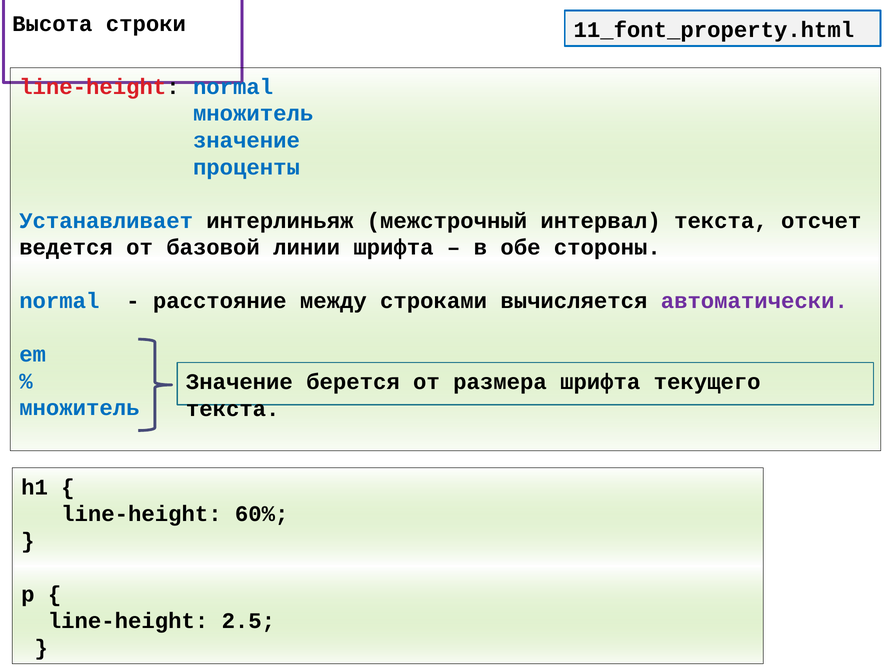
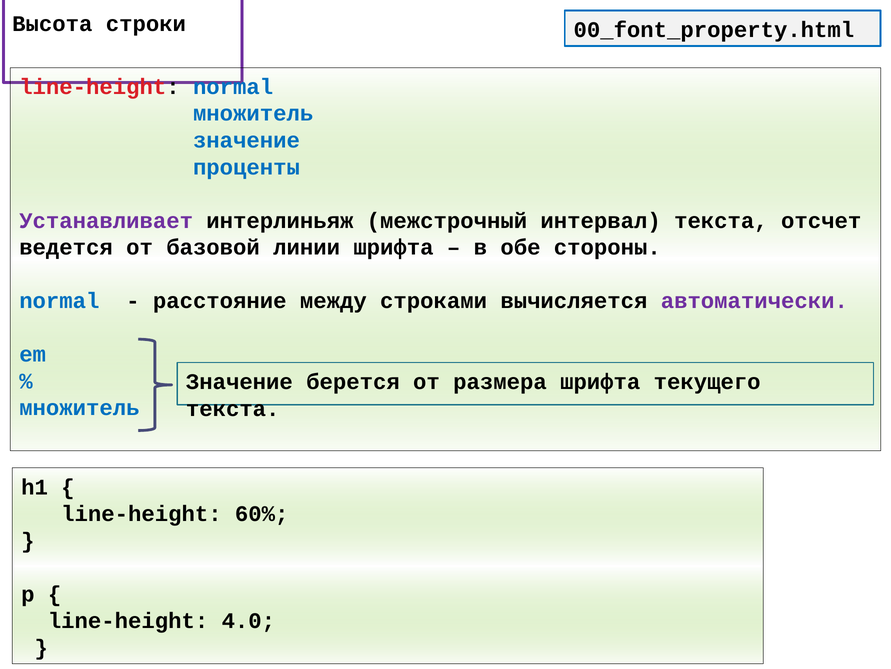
11_font_property.html: 11_font_property.html -> 00_font_property.html (714, 30)
Устанавливает colour: blue -> purple (106, 220)
2.5: 2.5 -> 4.0 (248, 620)
